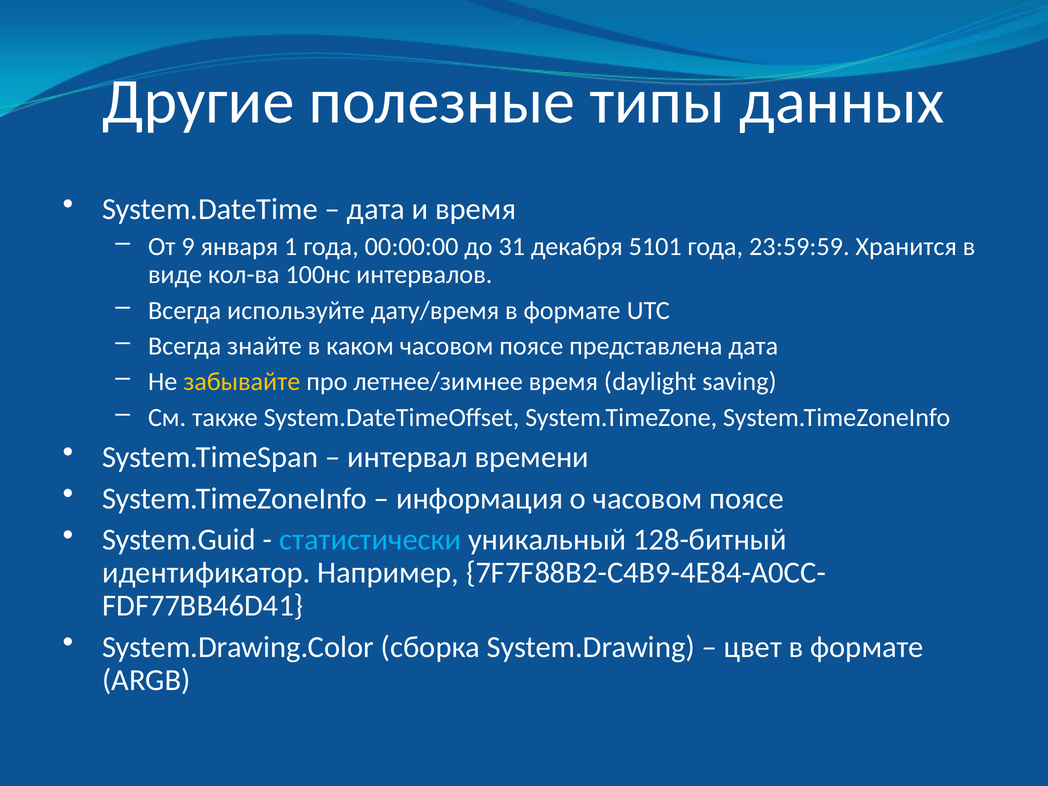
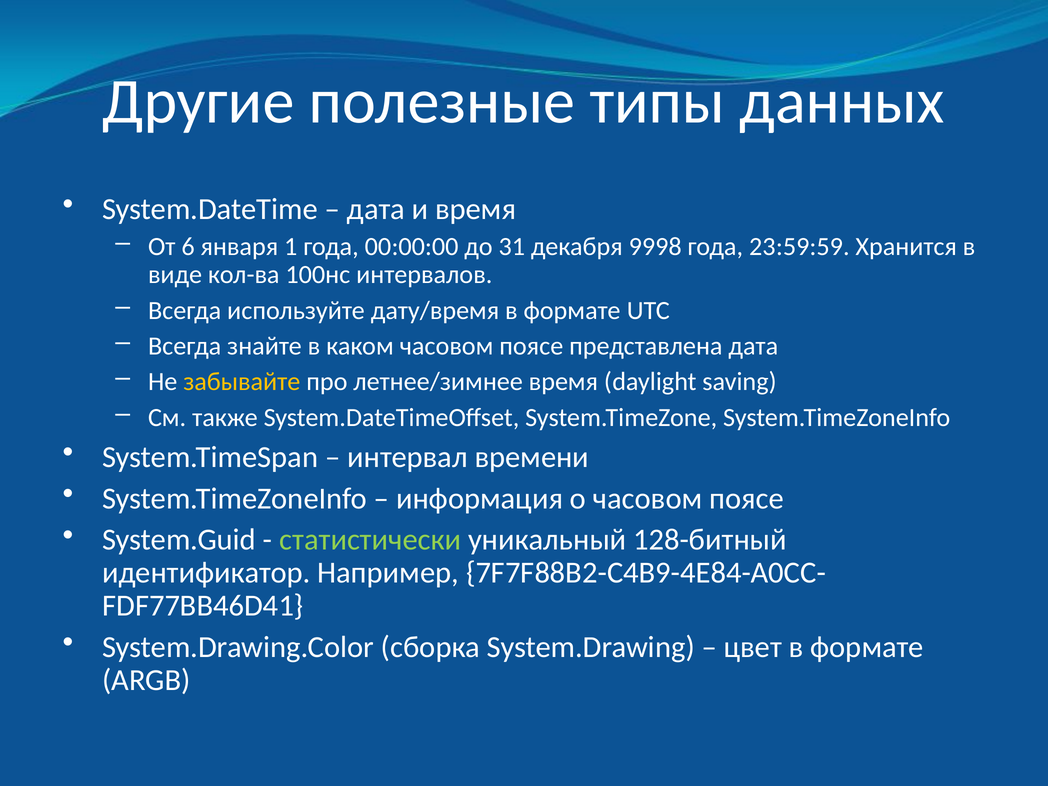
9: 9 -> 6 (188, 247)
5101: 5101 -> 9998 (655, 247)
статистически colour: light blue -> light green (370, 540)
